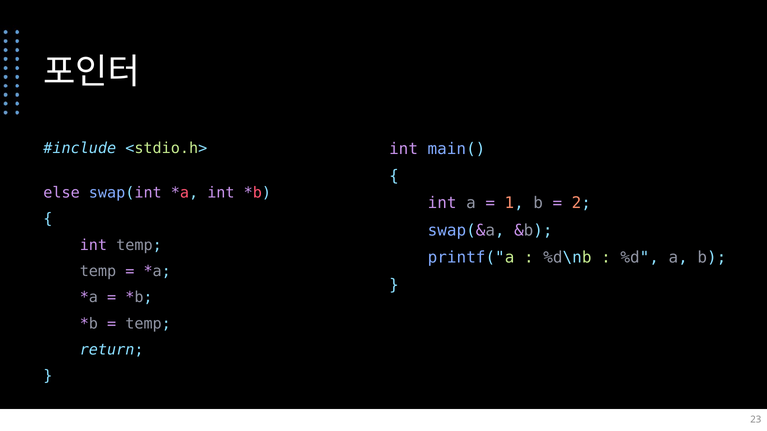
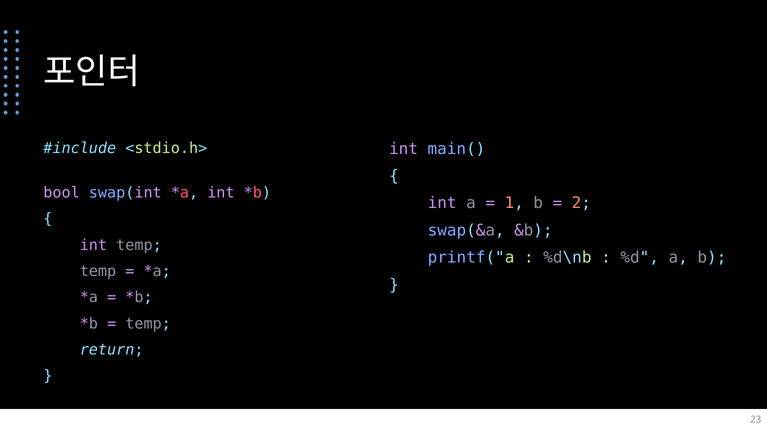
else: else -> bool (62, 193)
